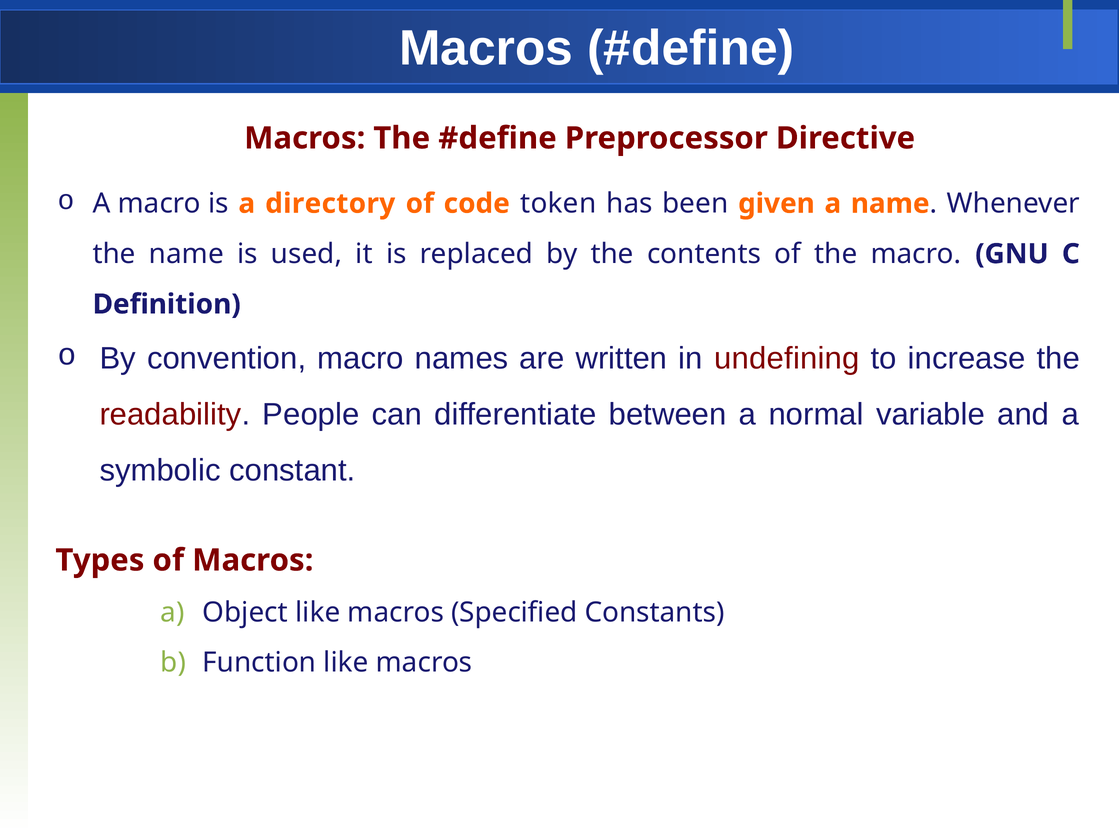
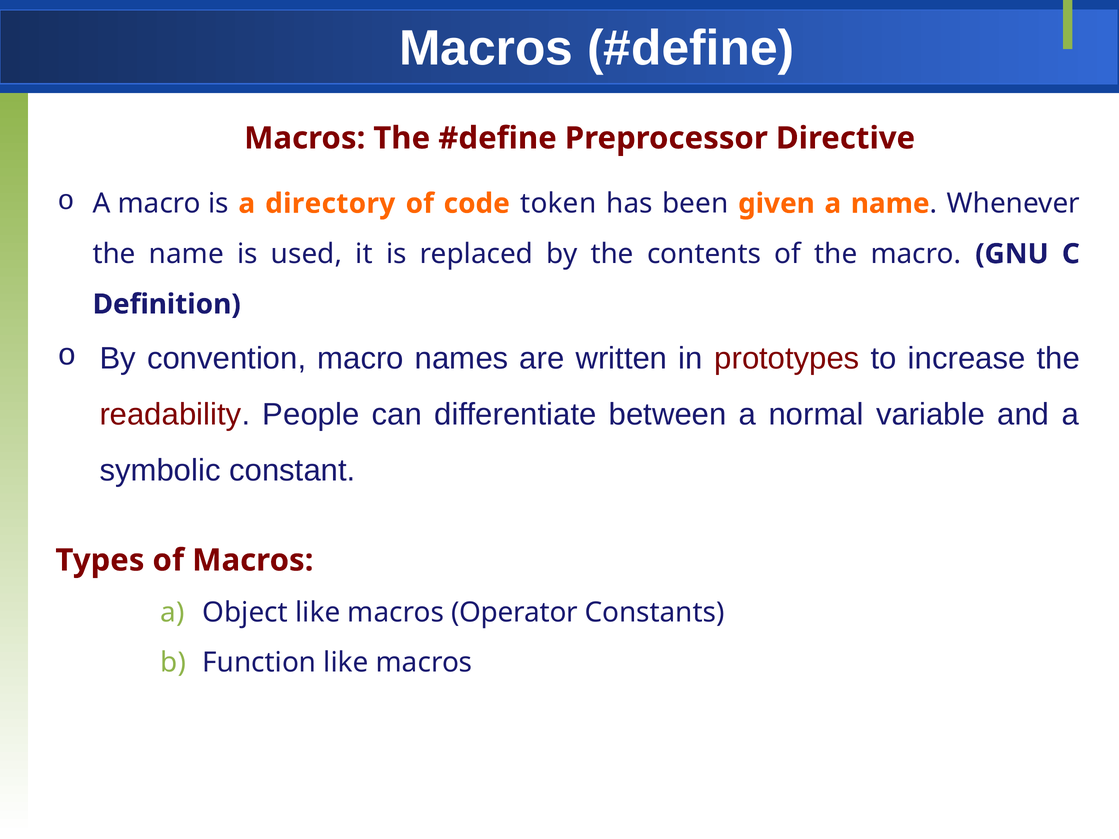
undefining: undefining -> prototypes (787, 359)
Specified: Specified -> Operator (514, 612)
